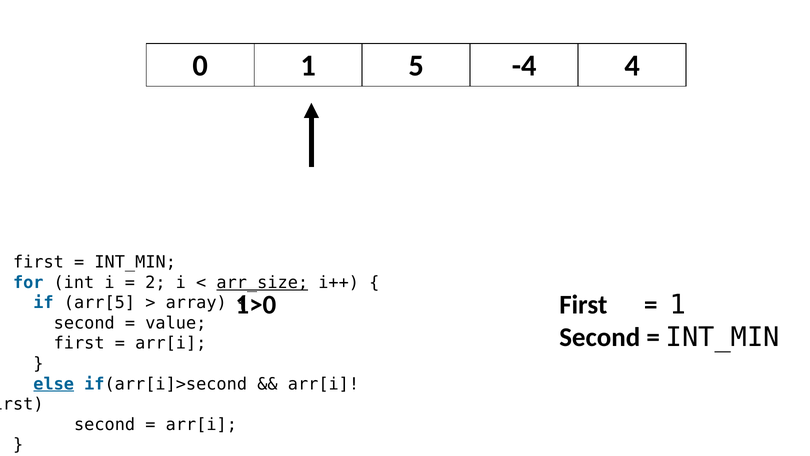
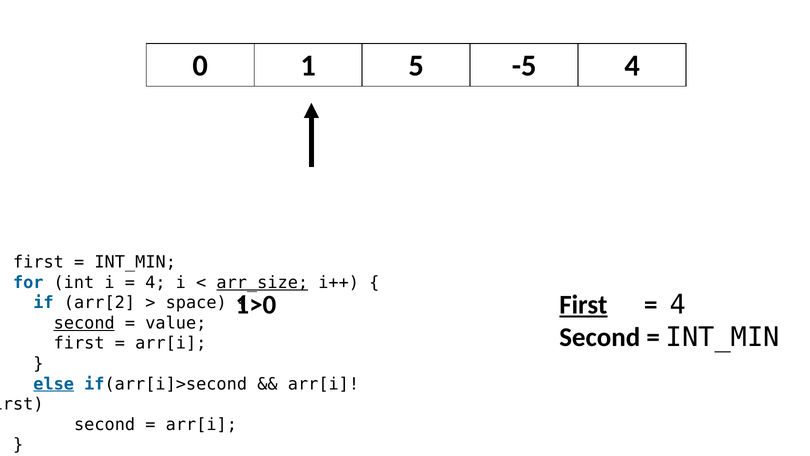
-4: -4 -> -5 (524, 66)
2: 2 -> 4 (155, 282)
First underline: none -> present (583, 305)
1: 1 -> 4 (678, 305)
arr[5: arr[5 -> arr[2 (99, 303)
array: array -> space (196, 303)
second underline: none -> present (84, 323)
